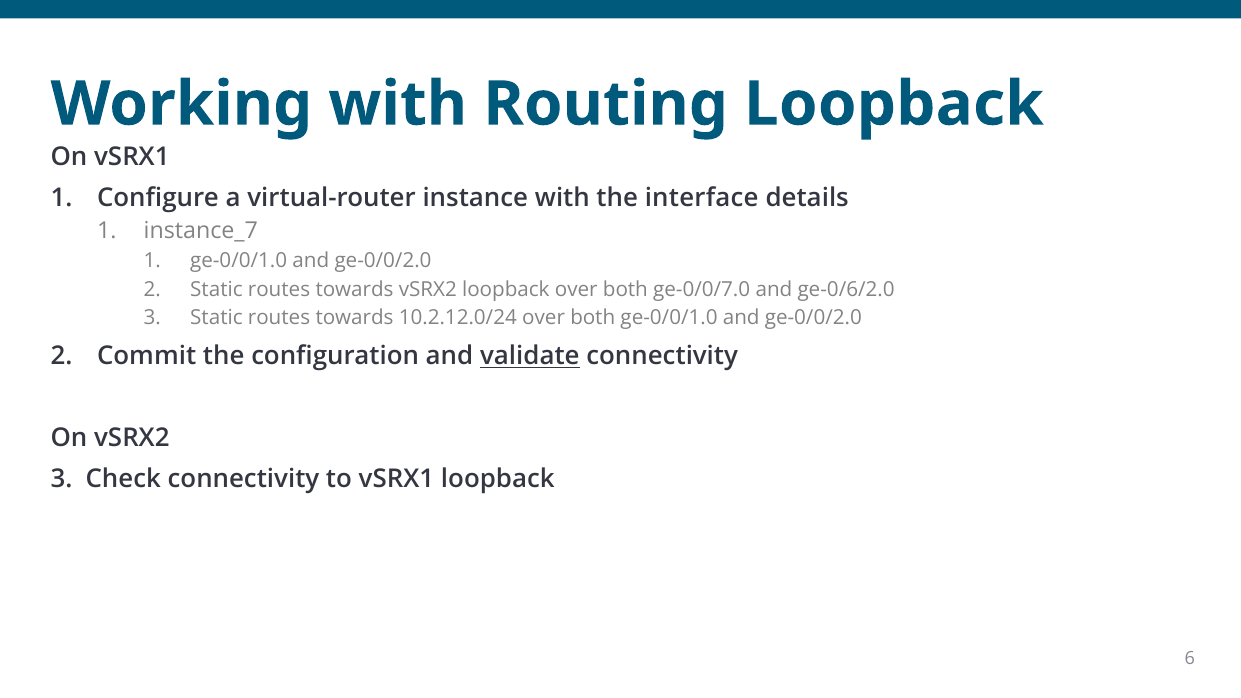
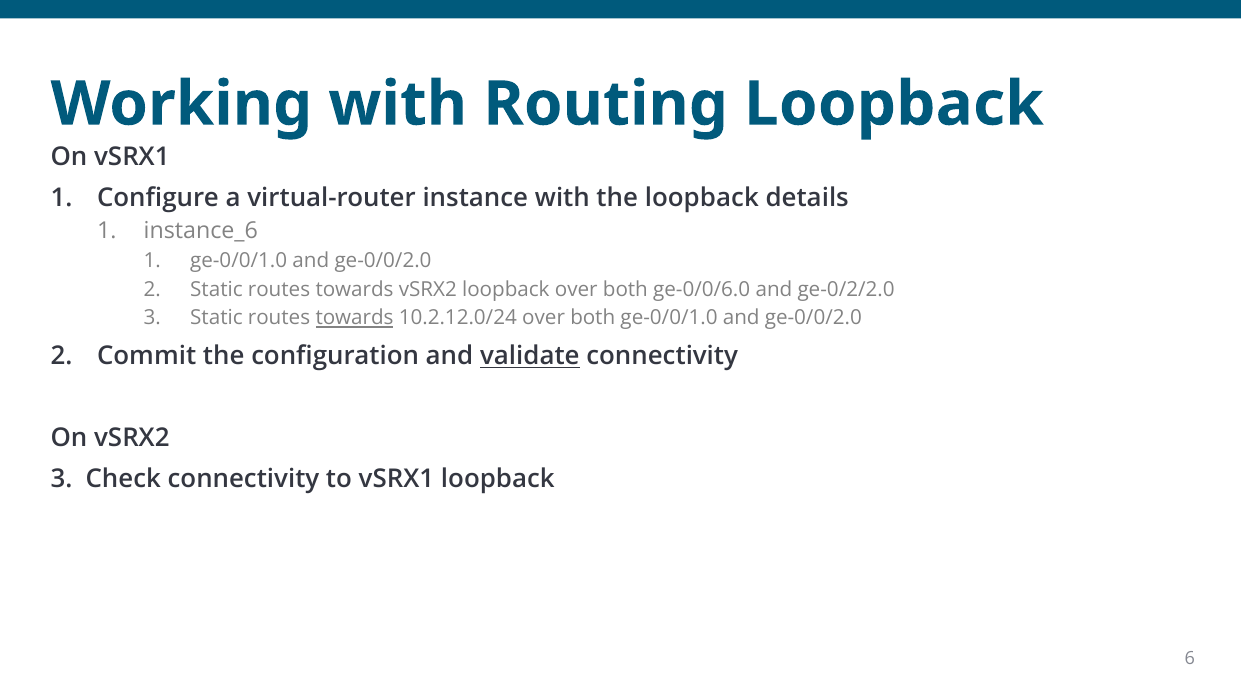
the interface: interface -> loopback (702, 198)
instance_7: instance_7 -> instance_6 (201, 231)
ge-0/0/7.0: ge-0/0/7.0 -> ge-0/0/6.0 (702, 289)
ge-0/6/2.0: ge-0/6/2.0 -> ge-0/2/2.0 (846, 289)
towards underline: none -> present (355, 318)
